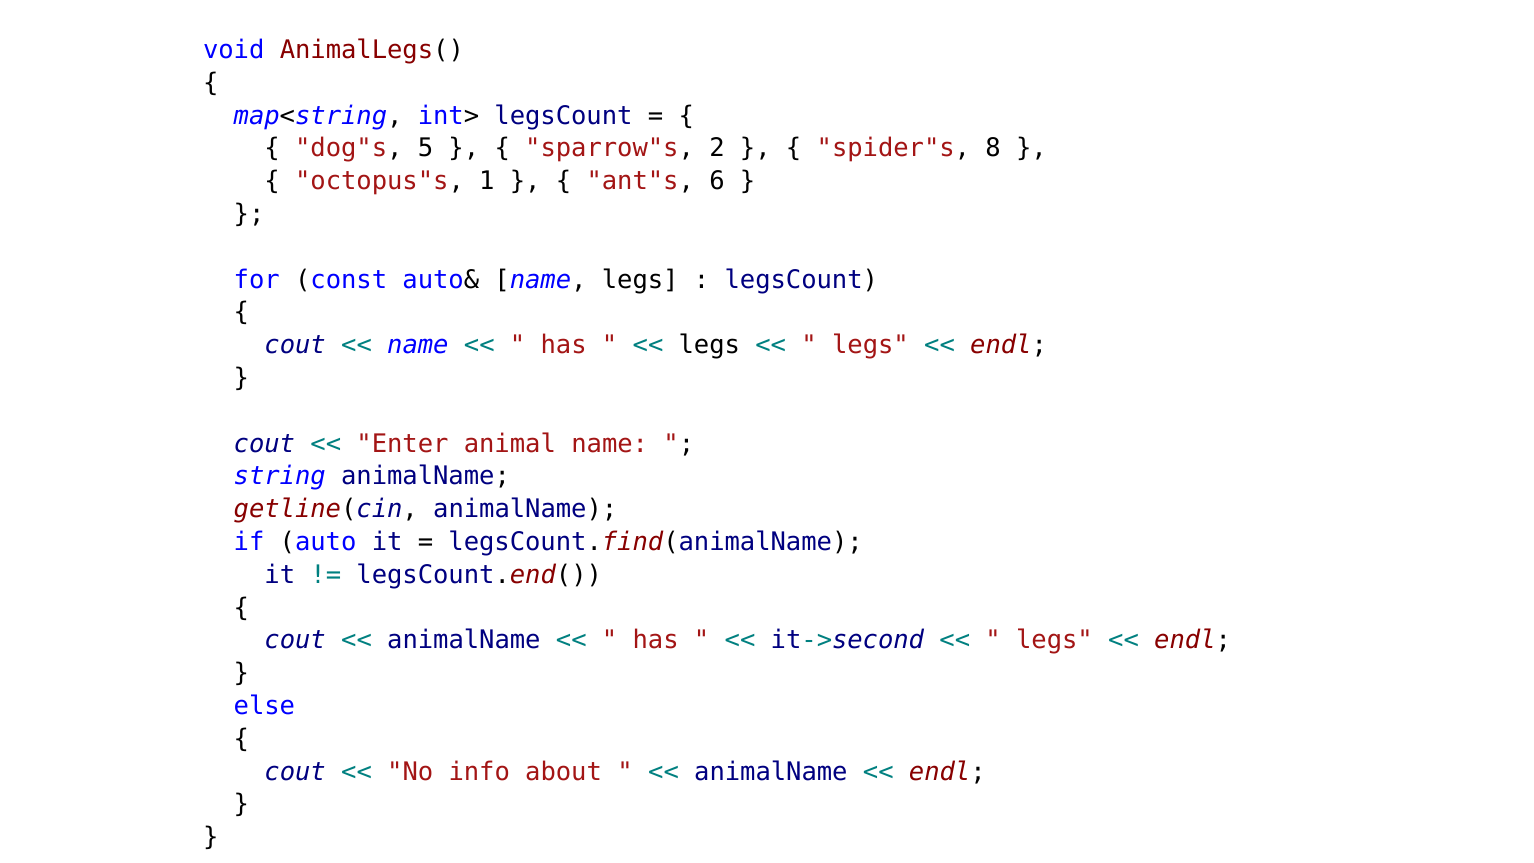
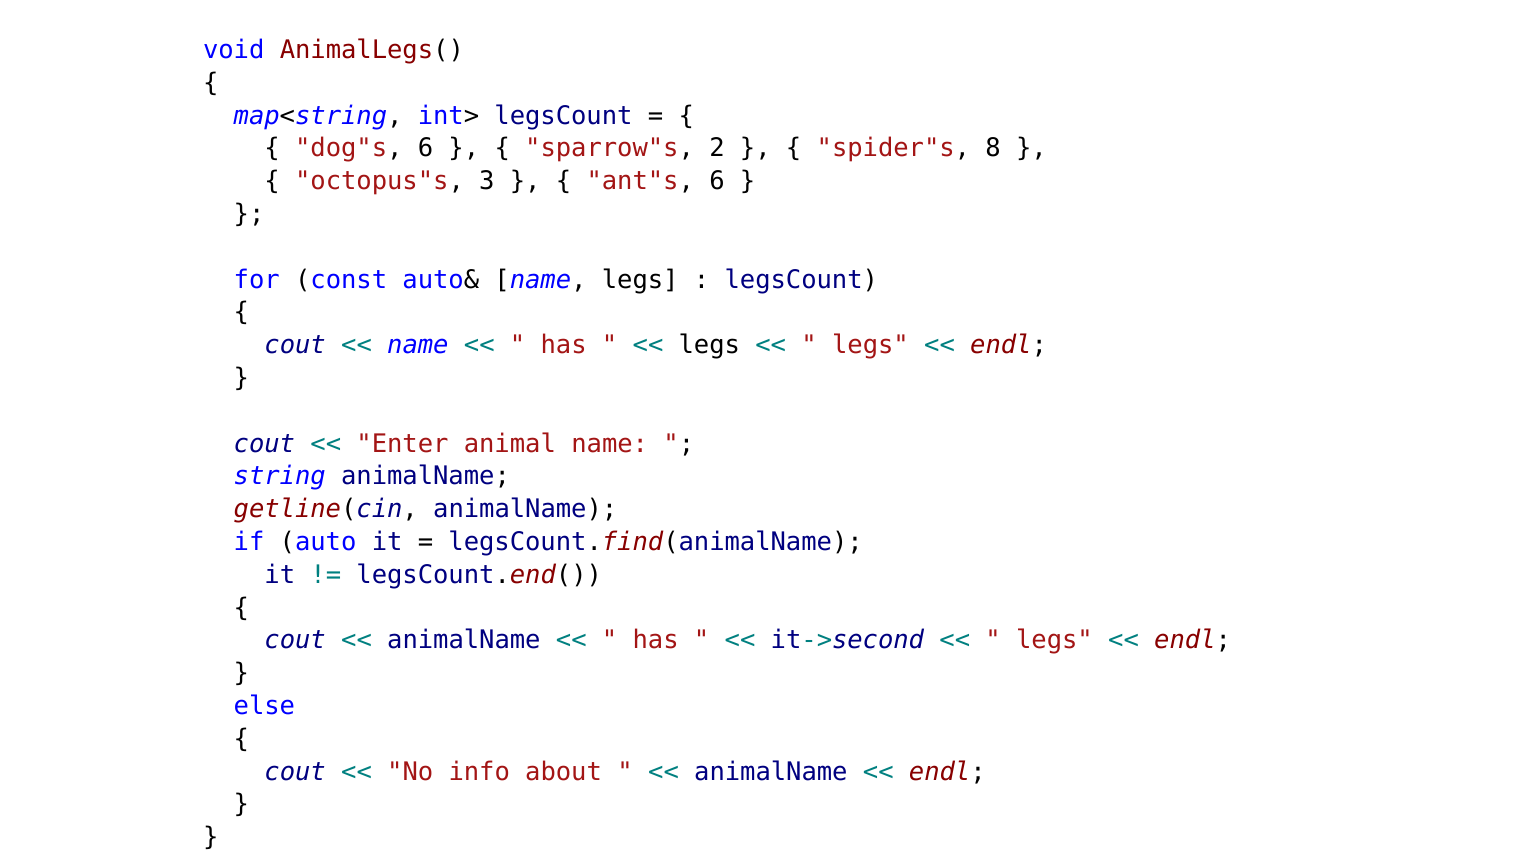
dog"s 5: 5 -> 6 (425, 148)
1: 1 -> 3 (487, 181)
